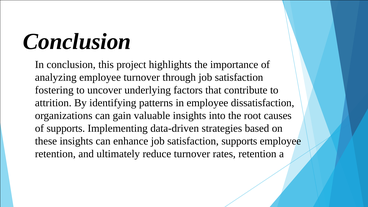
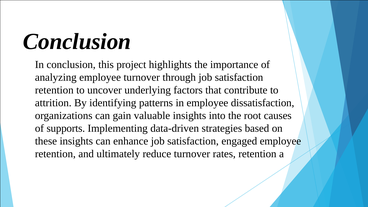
fostering: fostering -> retention (54, 90)
satisfaction supports: supports -> engaged (239, 141)
